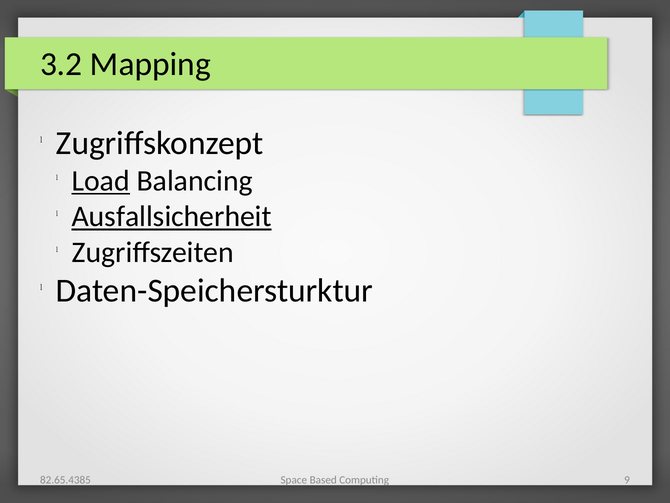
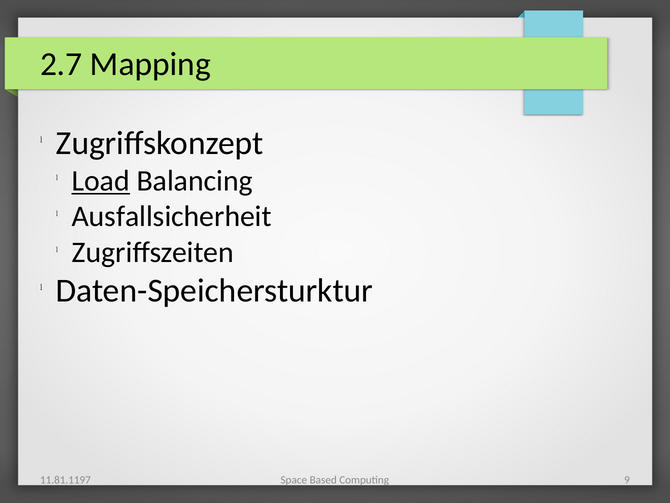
3.2: 3.2 -> 2.7 (61, 64)
Ausfallsicherheit underline: present -> none (172, 216)
82.65.4385: 82.65.4385 -> 11.81.1197 (65, 480)
